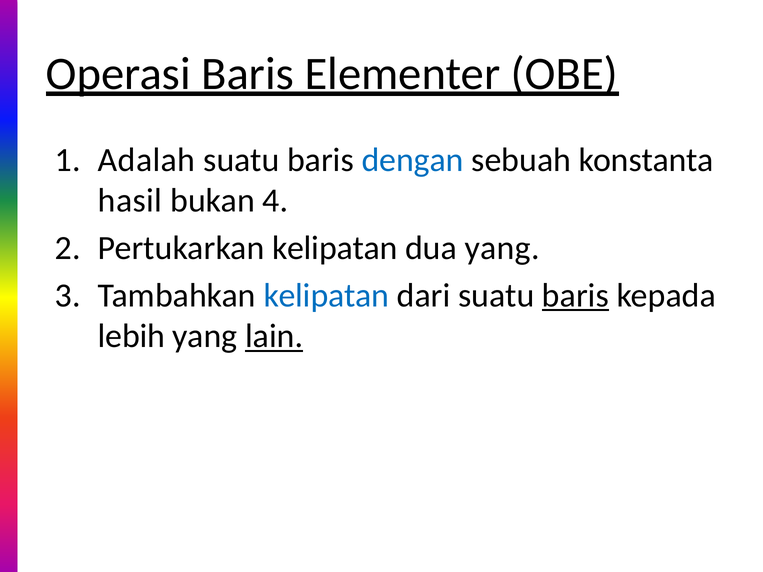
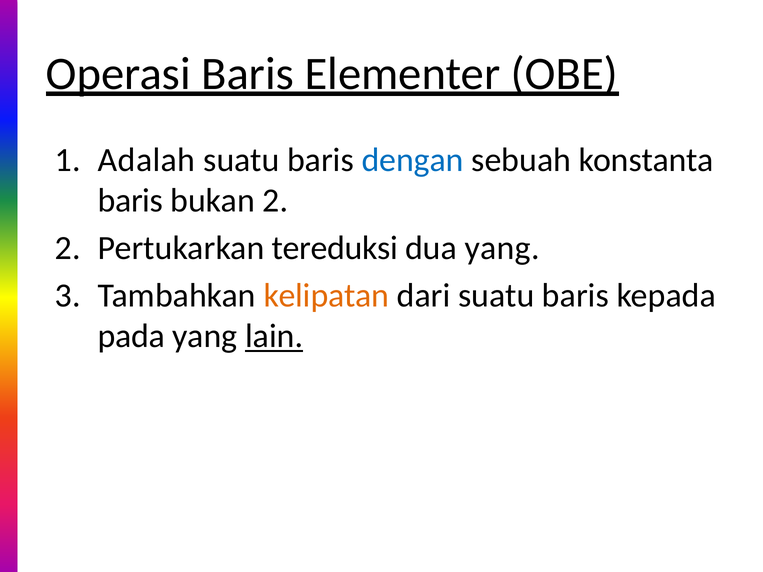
hasil: hasil -> baris (130, 201)
bukan 4: 4 -> 2 (275, 201)
Pertukarkan kelipatan: kelipatan -> tereduksi (335, 248)
kelipatan colour: blue -> orange (326, 296)
baris underline: present -> none (575, 296)
lebih: lebih -> pada (131, 336)
